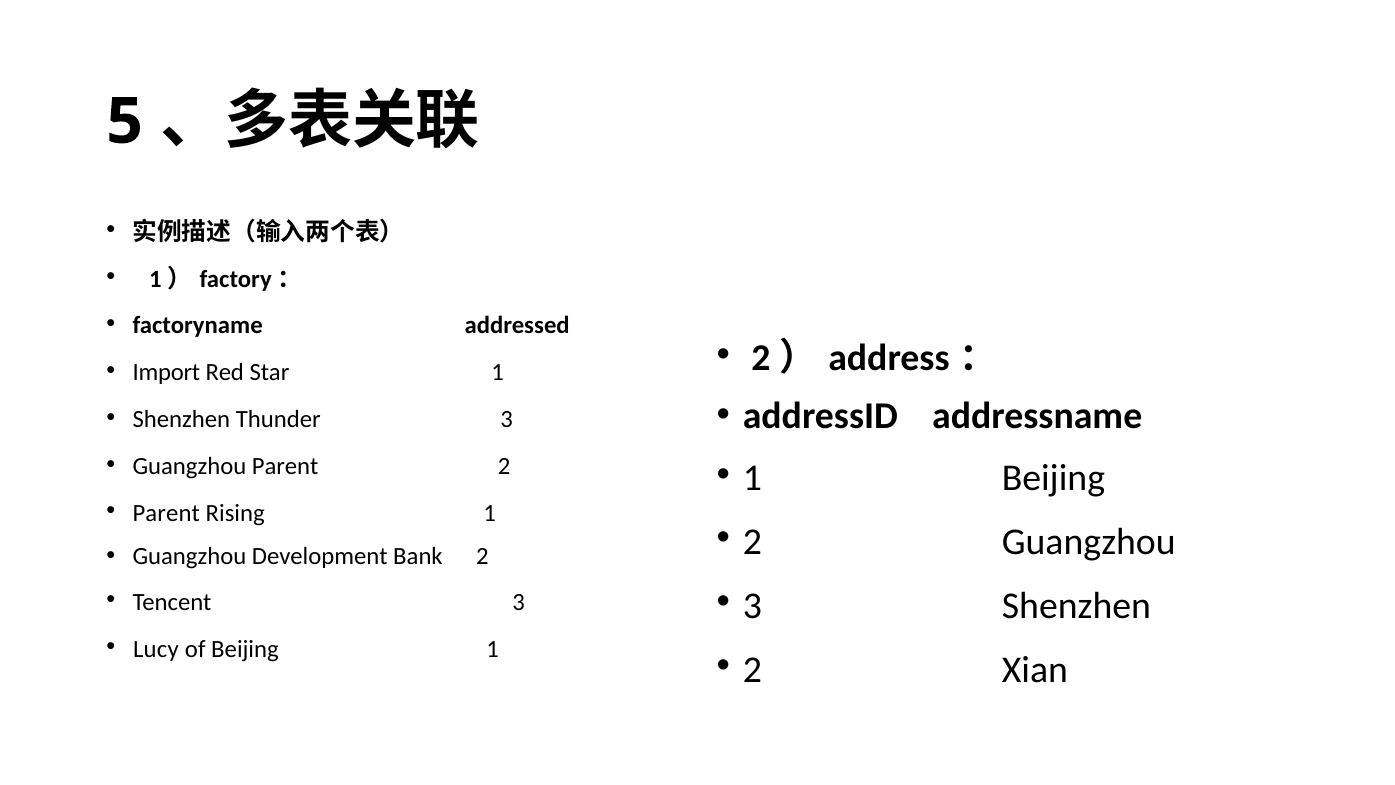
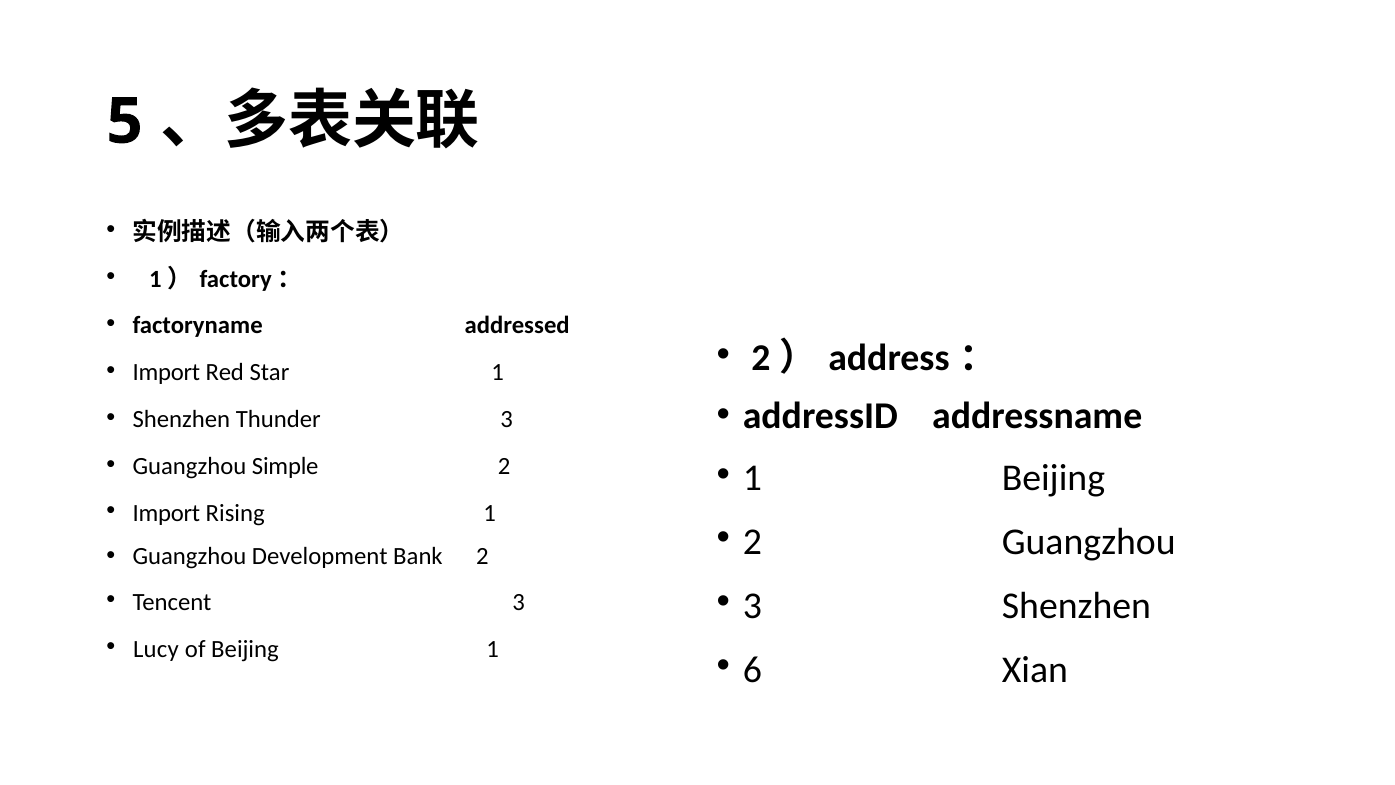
Guangzhou Parent: Parent -> Simple (285, 466)
Parent: Parent -> Import (166, 513)
2: 2 -> 6 (752, 669)
